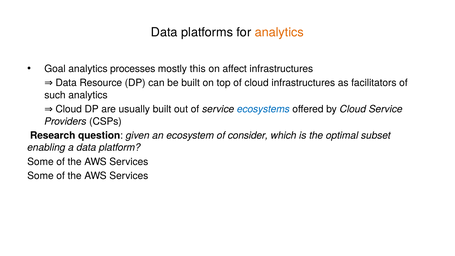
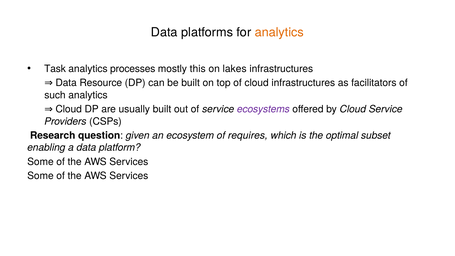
Goal: Goal -> Task (55, 69)
affect: affect -> lakes (235, 69)
ecosystems colour: blue -> purple (263, 109)
consider: consider -> requires (248, 135)
